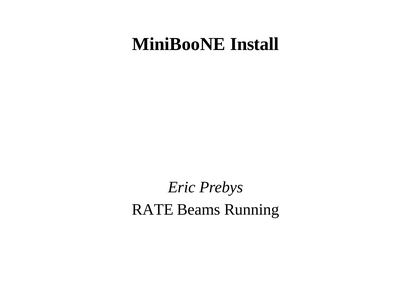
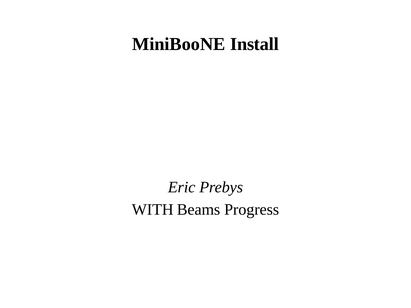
RATE: RATE -> WITH (153, 210)
Running: Running -> Progress (252, 210)
